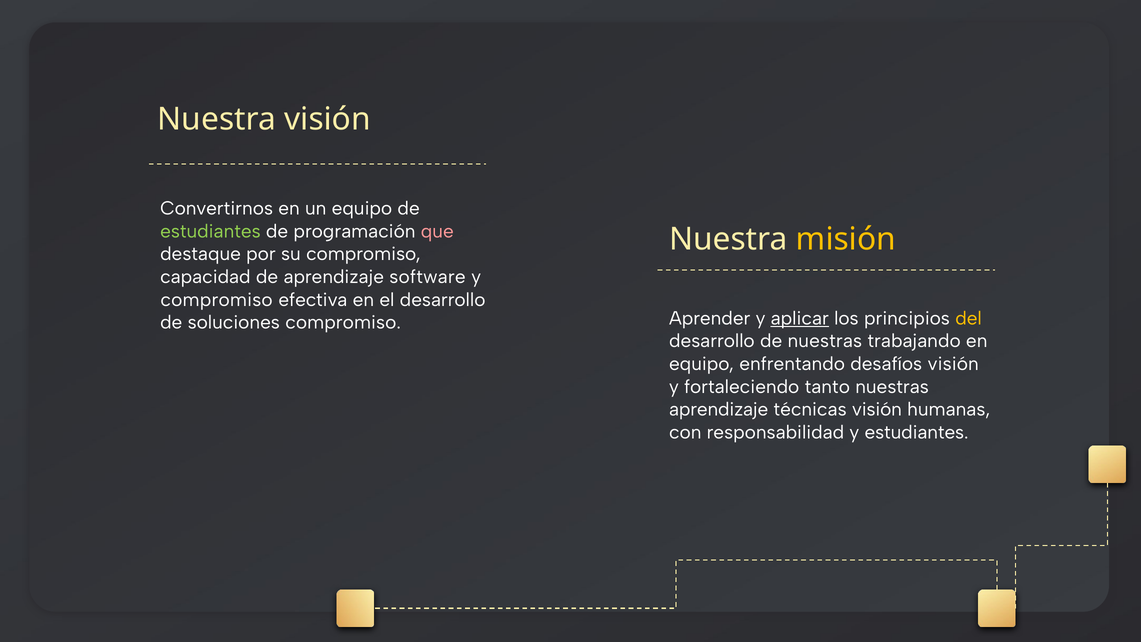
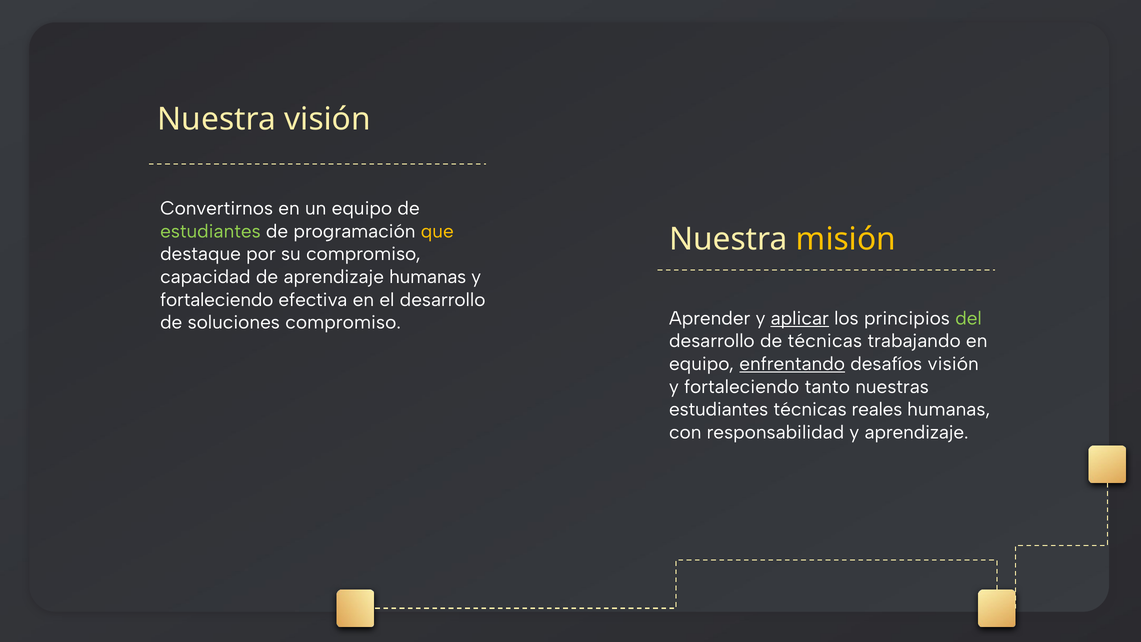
que colour: pink -> yellow (437, 231)
aprendizaje software: software -> humanas (428, 277)
compromiso: compromiso -> fortaleciendo (217, 300)
del colour: yellow -> light green (969, 318)
de nuestras: nuestras -> técnicas (825, 341)
enfrentando underline: none -> present (792, 364)
aprendizaje: aprendizaje -> estudiantes (719, 410)
técnicas visión: visión -> reales (877, 410)
y estudiantes: estudiantes -> aprendizaje (917, 432)
